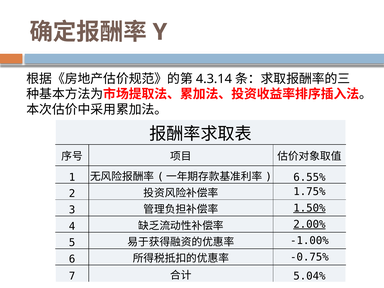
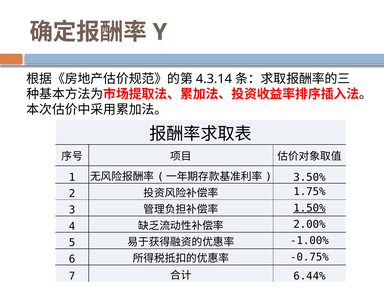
6.55%: 6.55% -> 3.50% (309, 177)
2.00% underline: present -> none (309, 224)
5.04%: 5.04% -> 6.44% (309, 276)
